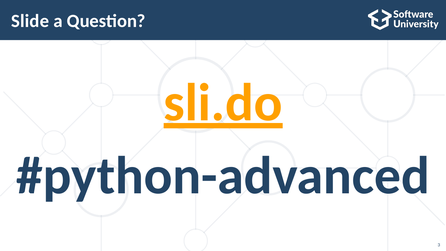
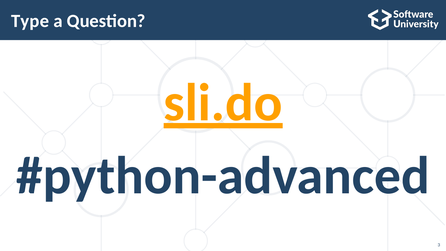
Slide: Slide -> Type (30, 21)
